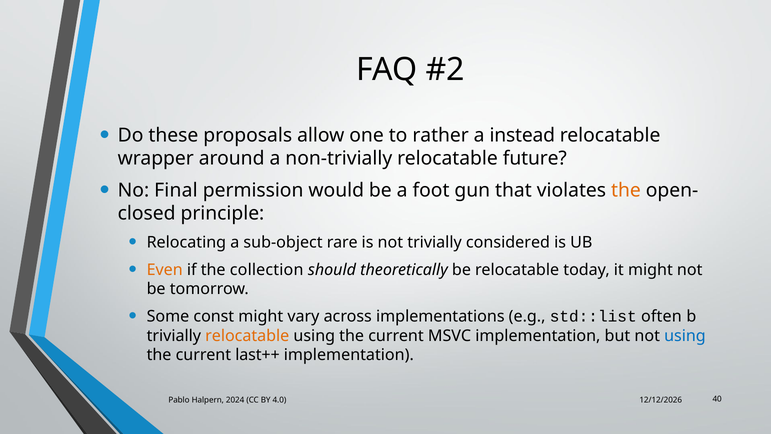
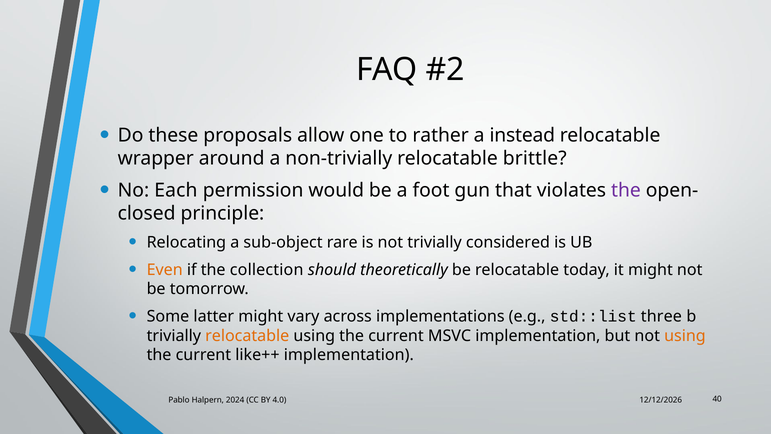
future: future -> brittle (535, 158)
Final: Final -> Each (176, 190)
the colour: orange -> purple (626, 190)
const: const -> latter (214, 316)
often: often -> three (661, 316)
using colour: blue -> orange (685, 336)
last++: last++ -> like++ (257, 355)
